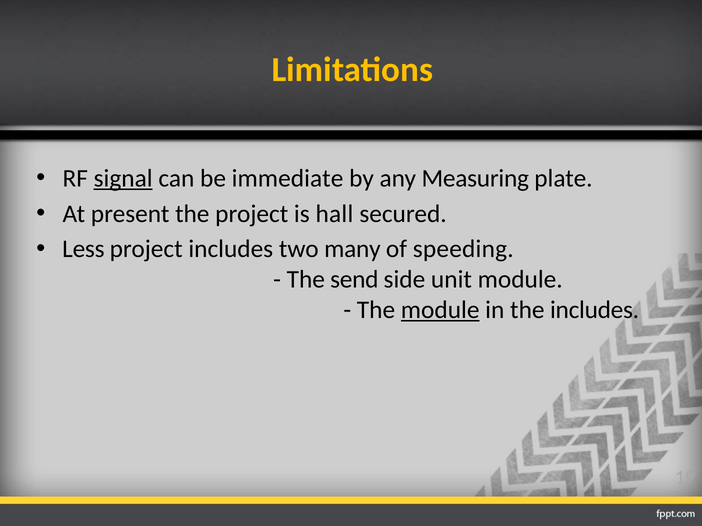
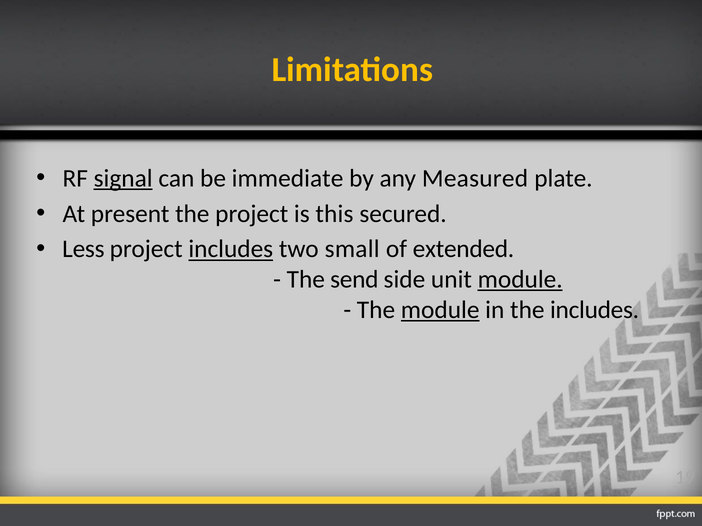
Measuring: Measuring -> Measured (475, 178)
hall: hall -> this (334, 214)
includes underline: none -> present (231, 249)
many: many -> small (352, 249)
speeding: speeding -> extended (463, 249)
module underline: none -> present (520, 280)
